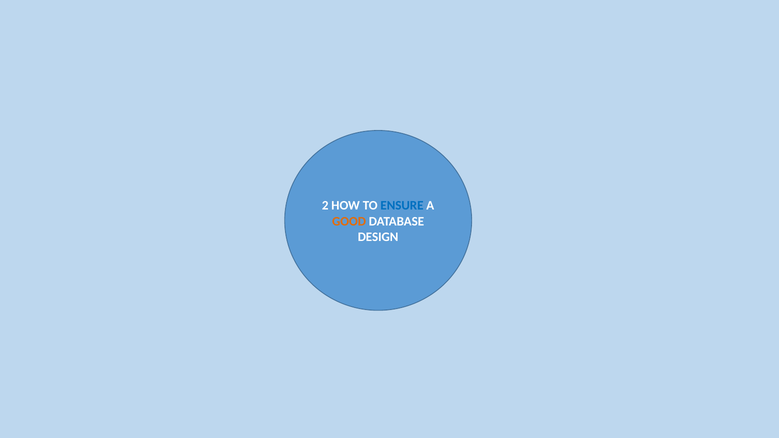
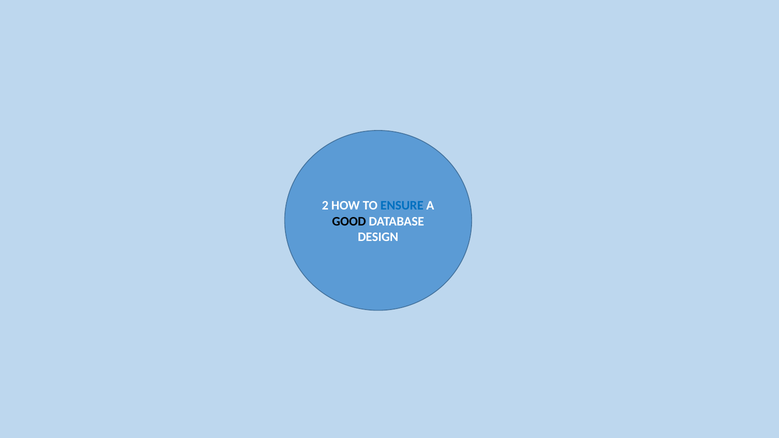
GOOD colour: orange -> black (349, 221)
